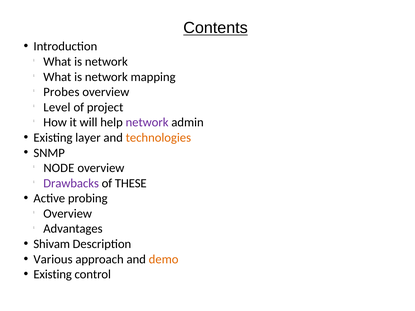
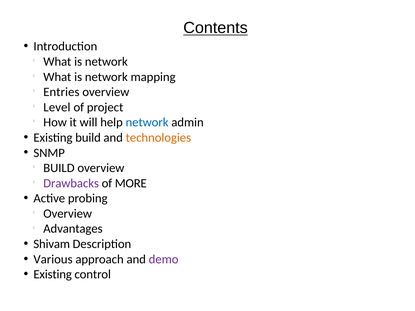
Probes: Probes -> Entries (61, 92)
network colour: purple -> blue (147, 123)
Existing layer: layer -> build (88, 138)
NODE: NODE -> BUILD (59, 168)
THESE: THESE -> MORE (131, 183)
demo colour: orange -> purple (164, 259)
